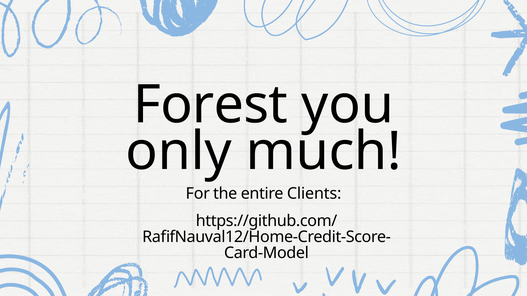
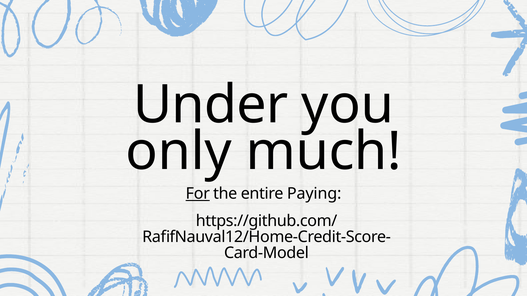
Forest: Forest -> Under (211, 105)
For underline: none -> present (198, 194)
Clients: Clients -> Paying (314, 194)
